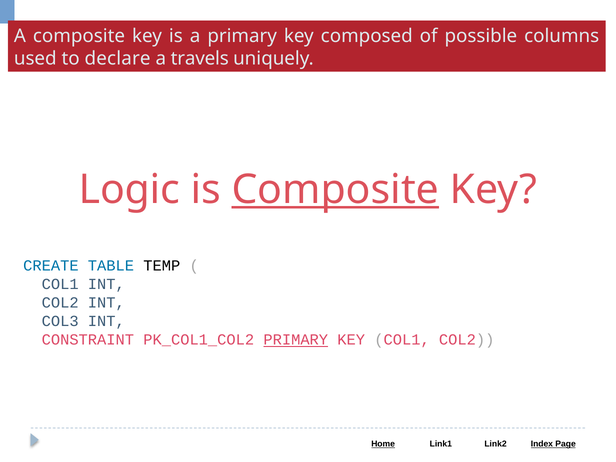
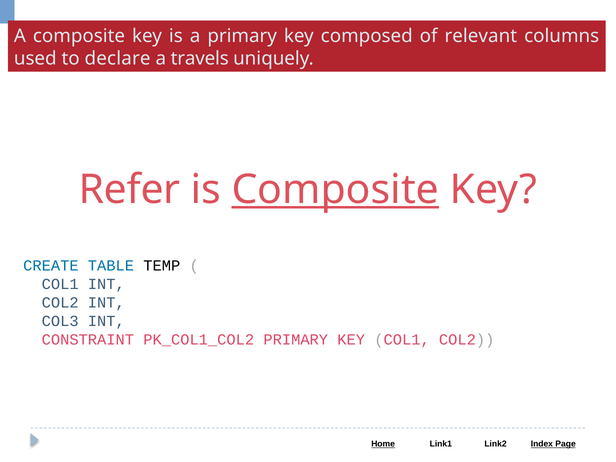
possible: possible -> relevant (481, 36)
Logic: Logic -> Refer (130, 190)
PRIMARY underline: present -> none (296, 340)
